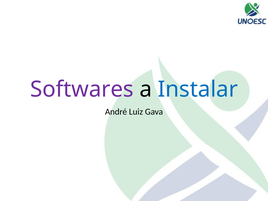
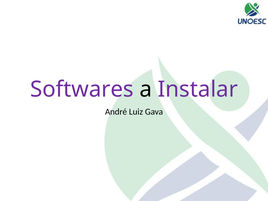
Instalar colour: blue -> purple (198, 89)
